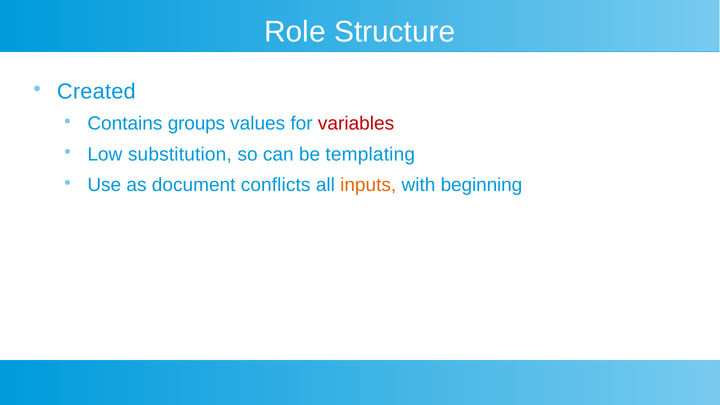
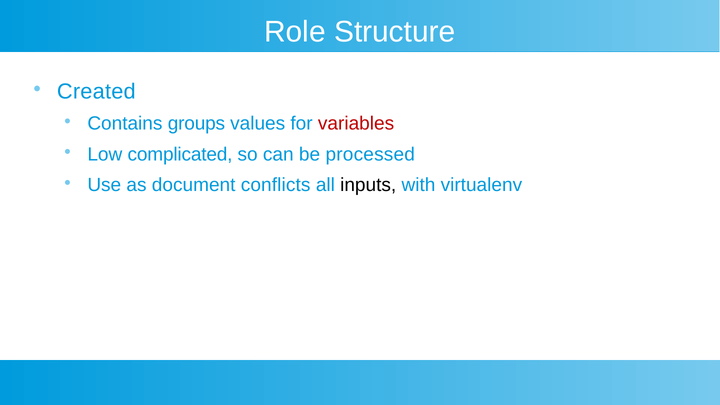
substitution: substitution -> complicated (180, 154)
templating: templating -> processed (370, 154)
inputs colour: orange -> black (368, 185)
beginning: beginning -> virtualenv (481, 185)
